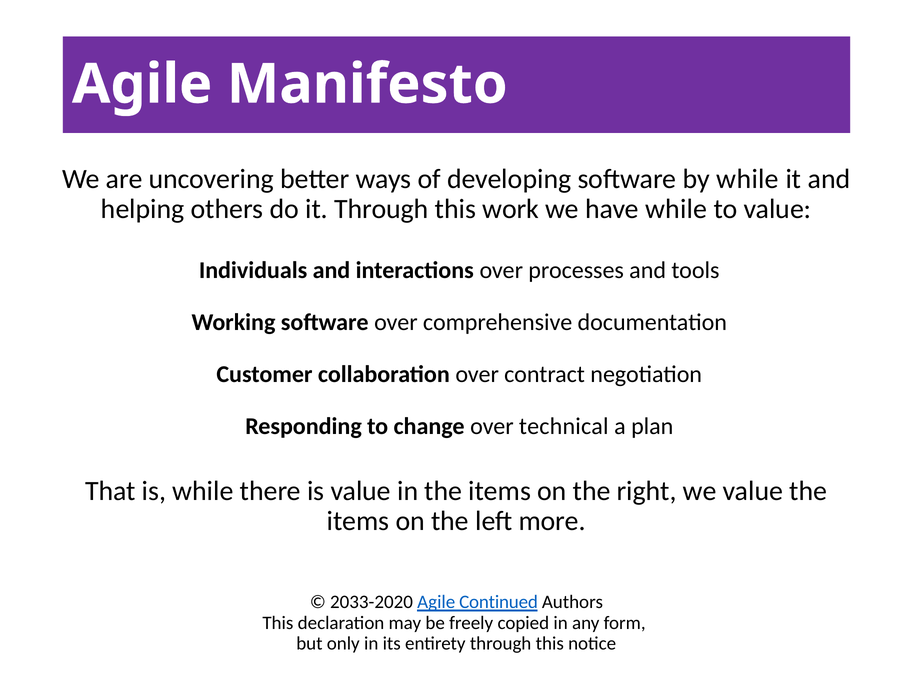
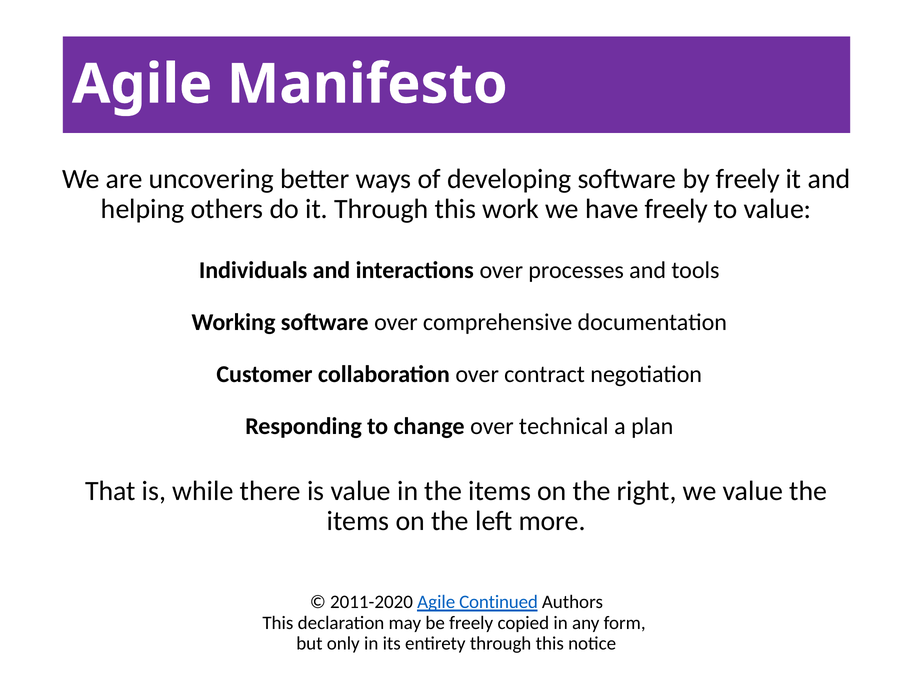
by while: while -> freely (748, 179)
have while: while -> freely (676, 209)
2033-2020: 2033-2020 -> 2011-2020 (371, 603)
